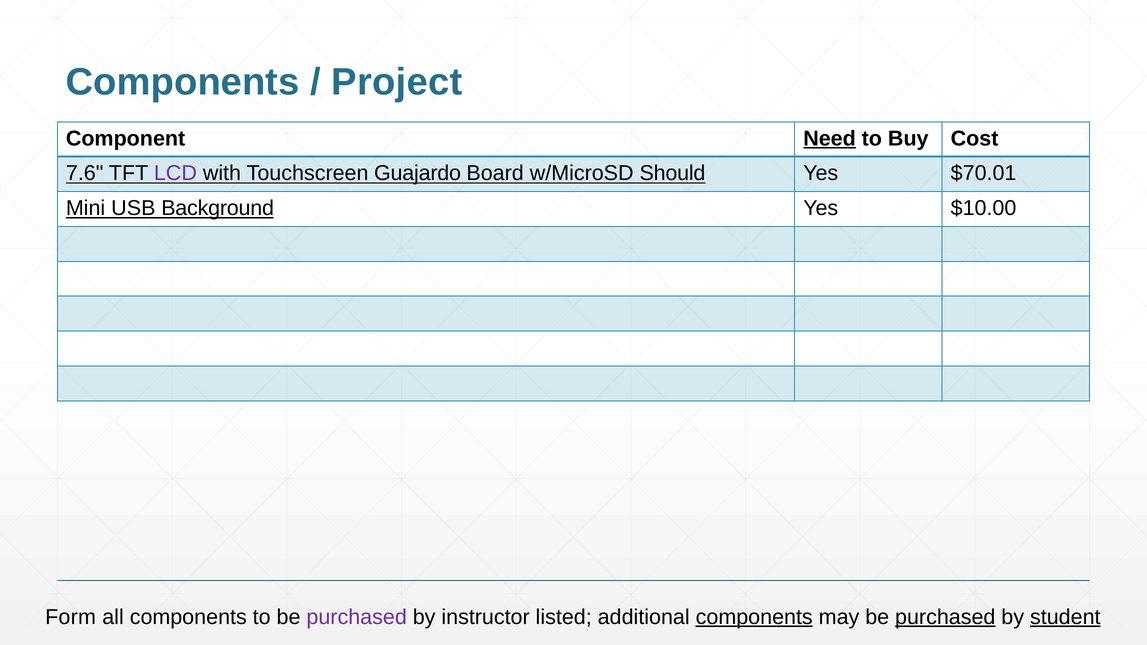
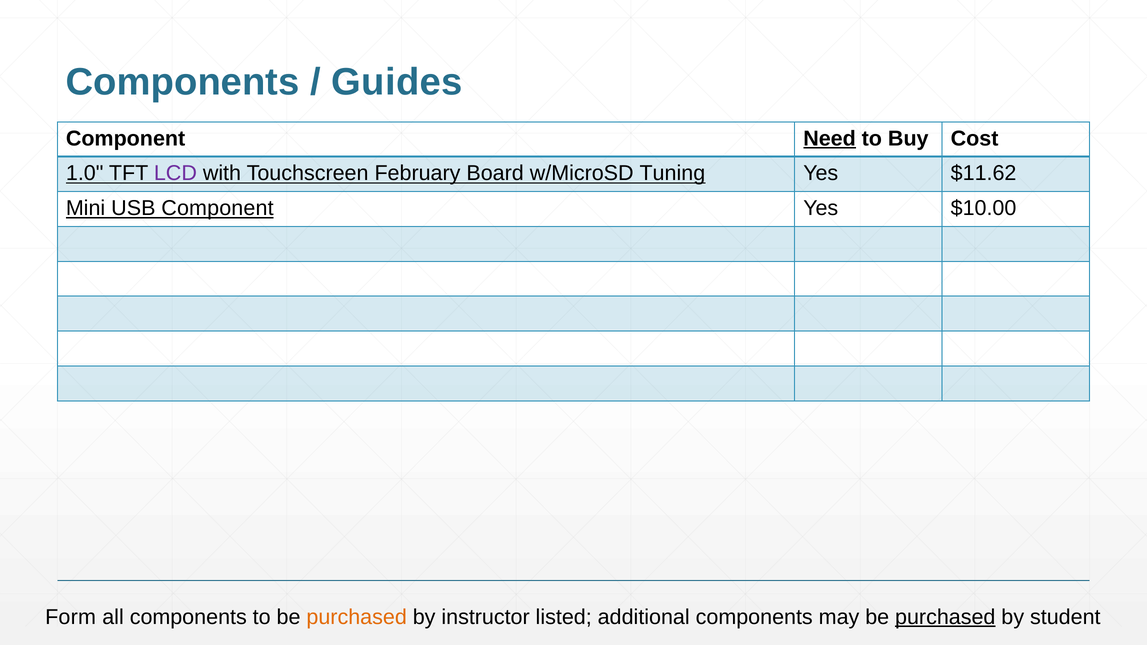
Project: Project -> Guides (397, 82)
7.6: 7.6 -> 1.0 (85, 173)
Guajardo: Guajardo -> February (417, 173)
Should: Should -> Tuning (672, 173)
$70.01: $70.01 -> $11.62 (984, 173)
USB Background: Background -> Component (217, 208)
purchased colour: purple -> orange (357, 617)
components underline: present -> none (754, 617)
student underline: present -> none (1065, 617)
